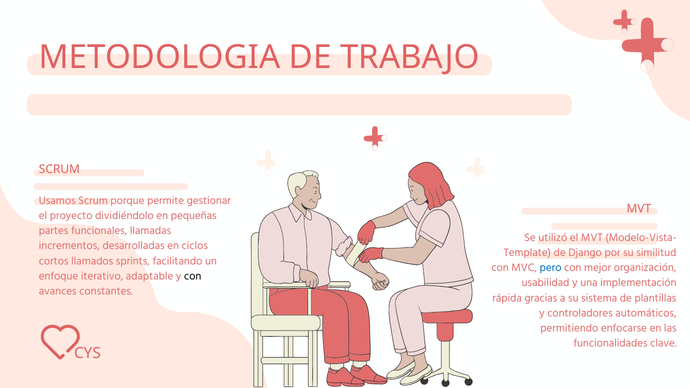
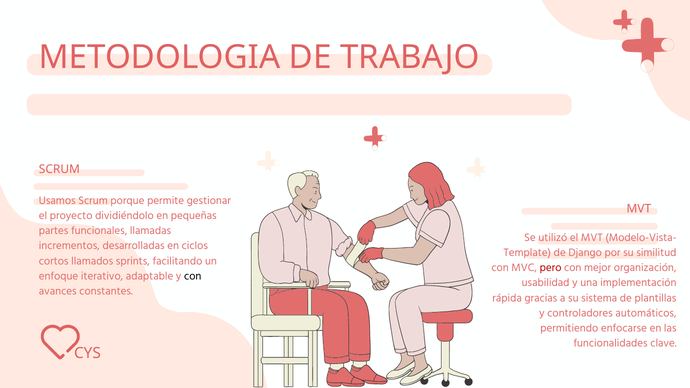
pero colour: blue -> red (551, 268)
